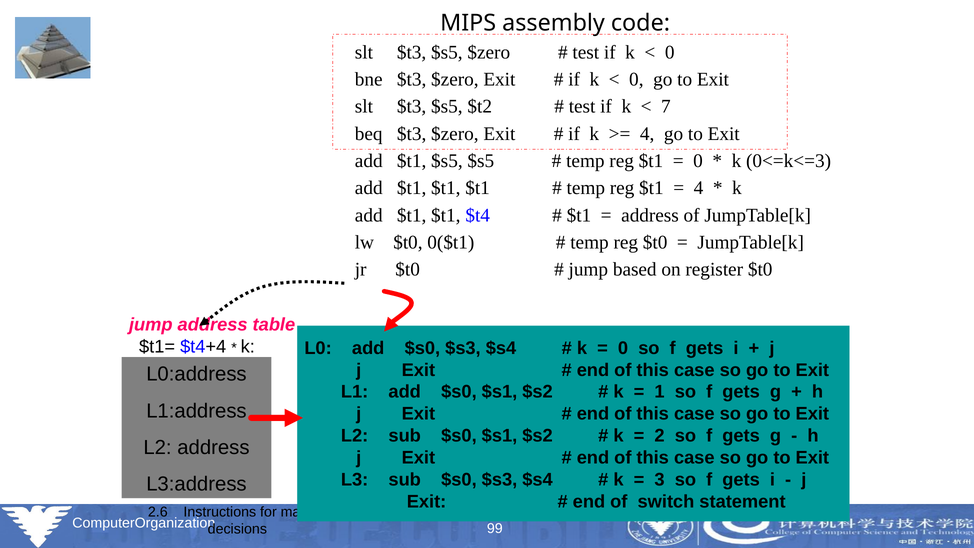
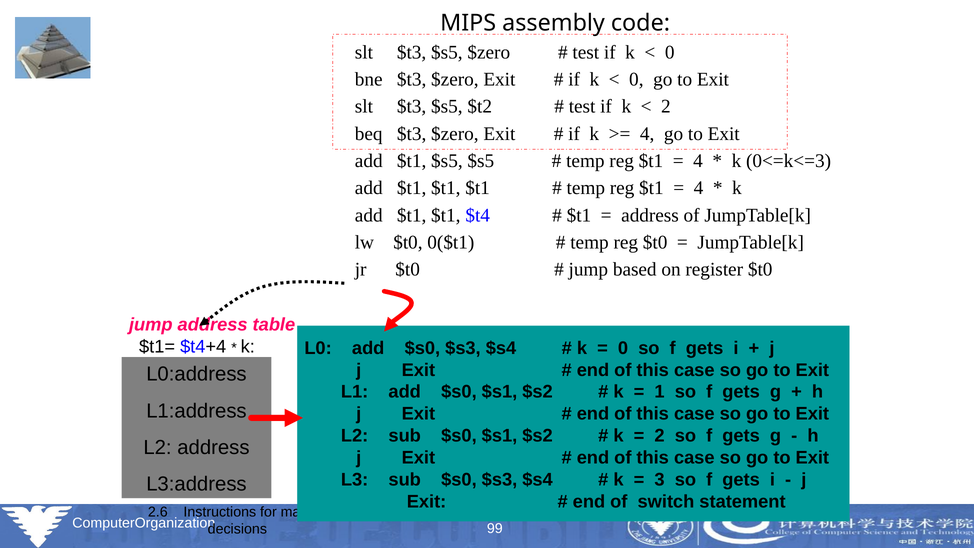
7: 7 -> 2 (666, 106)
0: 0 -> 4 (698, 161)
